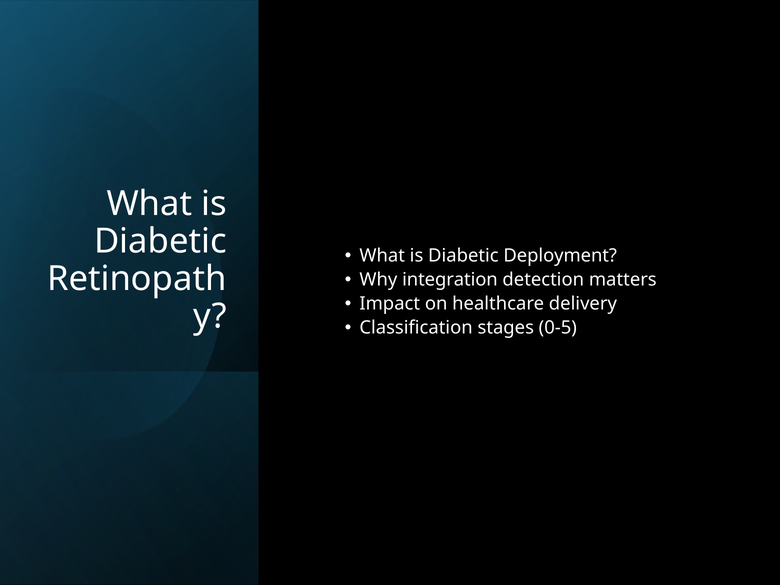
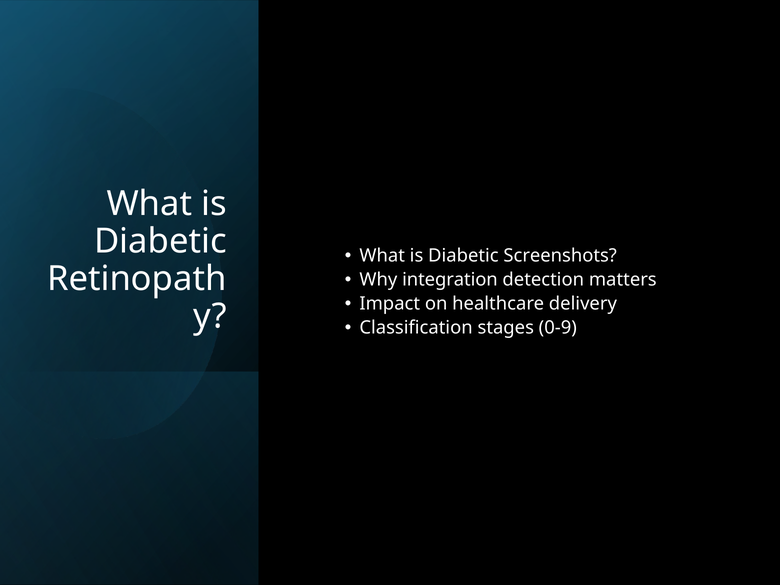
Deployment: Deployment -> Screenshots (560, 256)
0-5: 0-5 -> 0-9 (558, 328)
